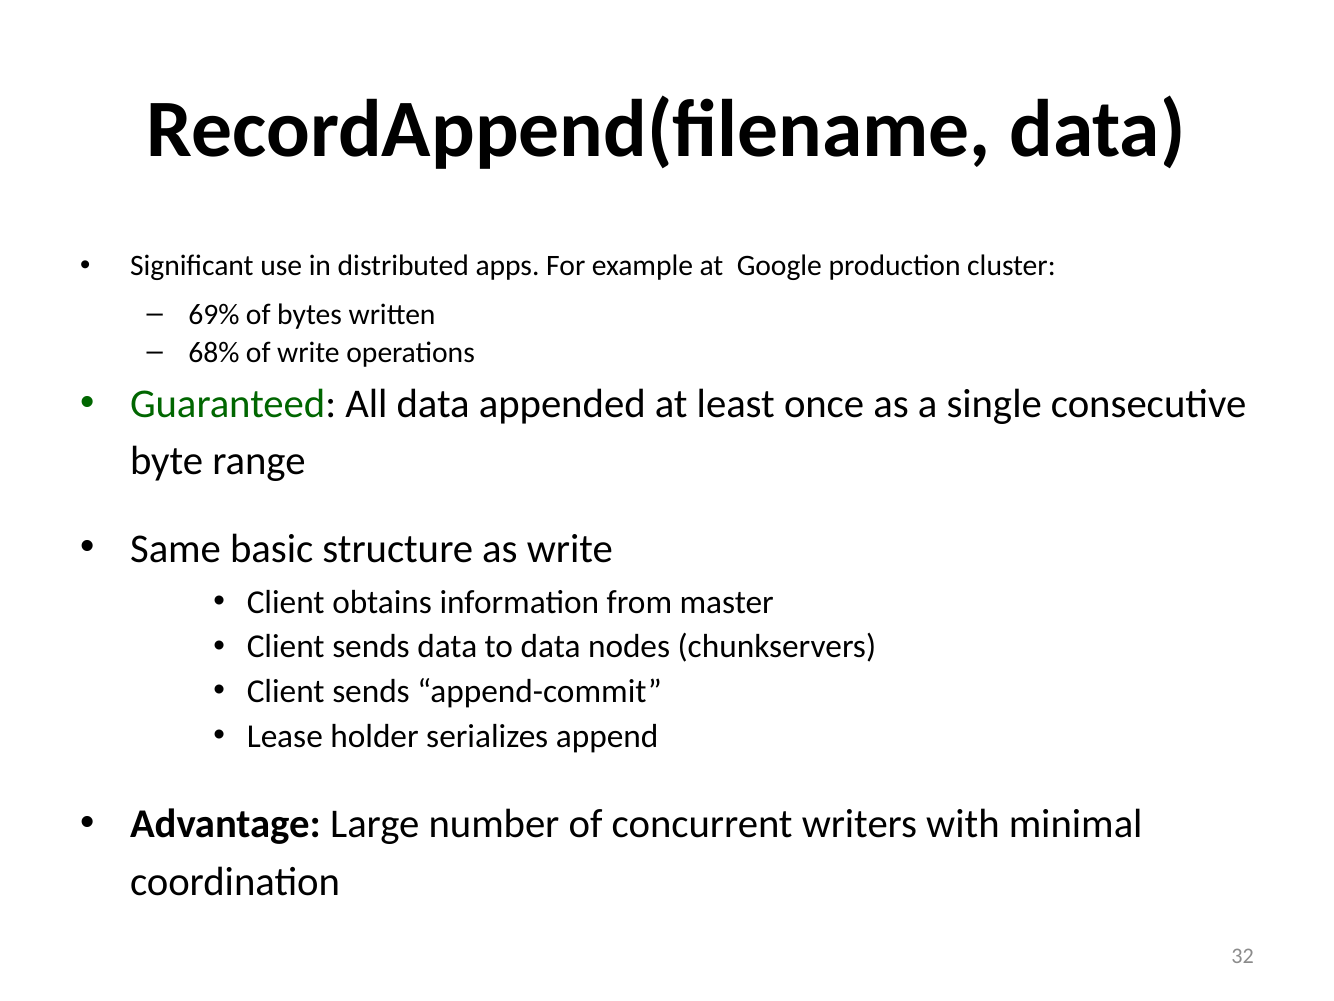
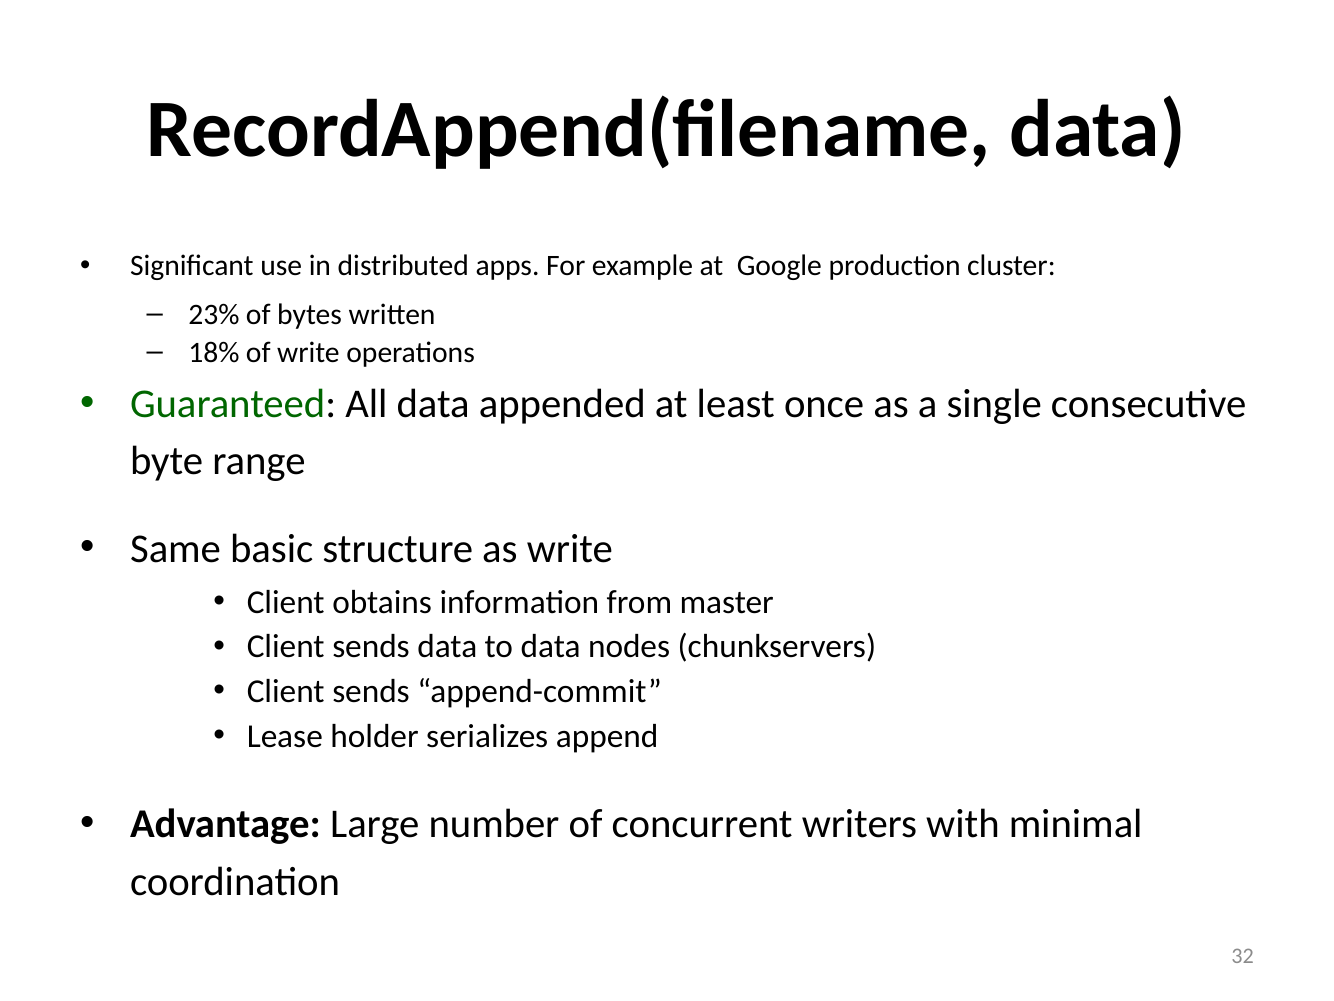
69%: 69% -> 23% (214, 314)
68%: 68% -> 18% (214, 353)
